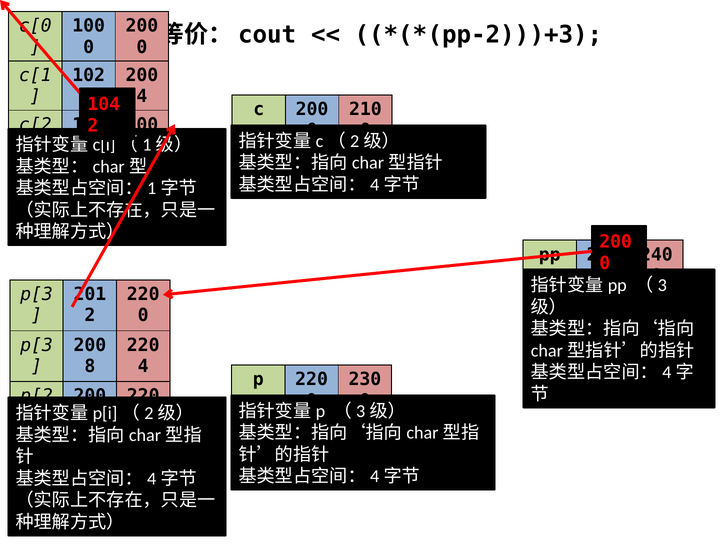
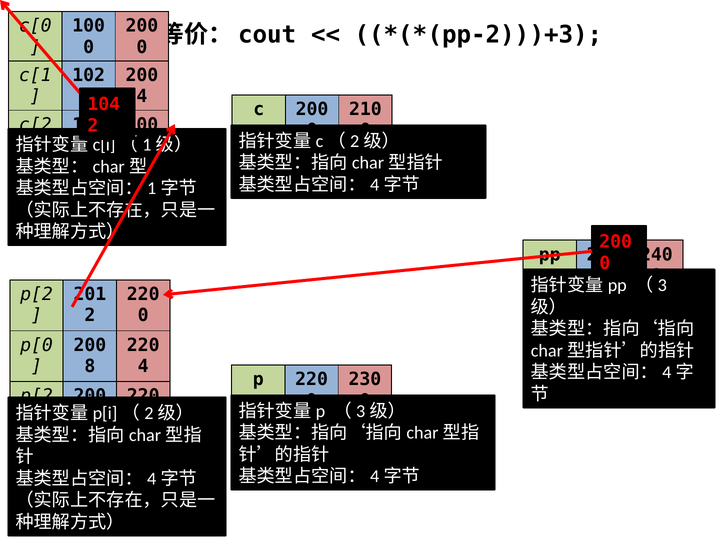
p[3: p[3 -> p[2 (37, 295)
p[3: p[3 -> p[0 (37, 346)
